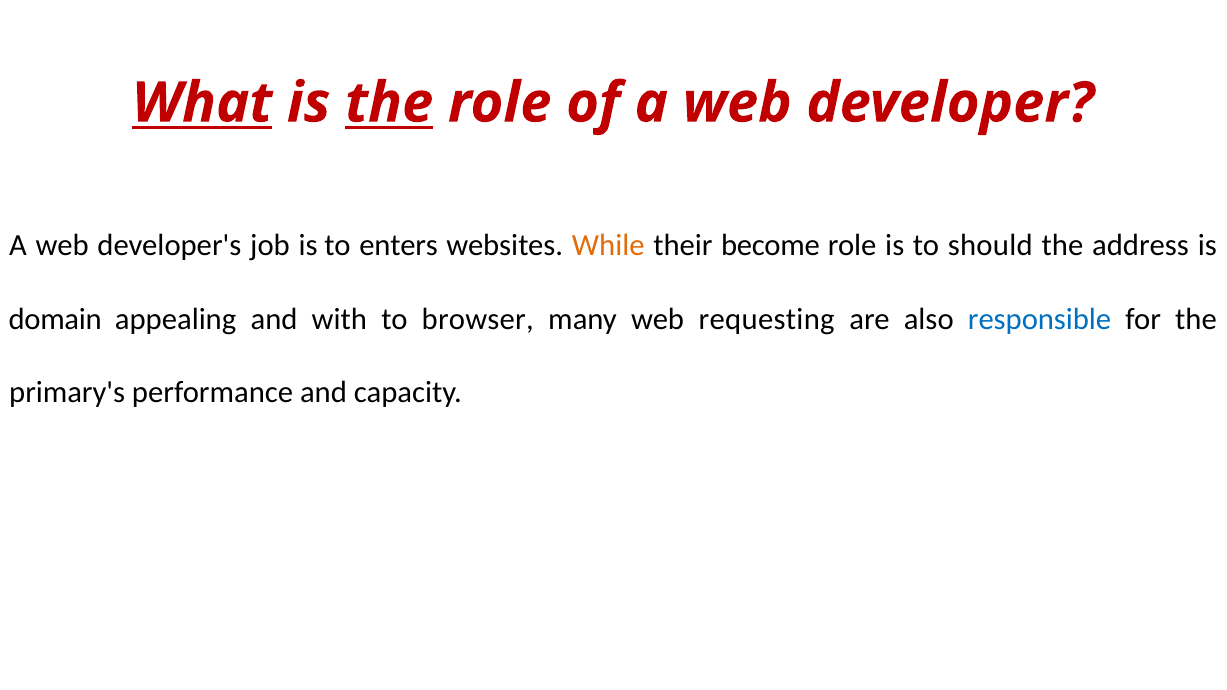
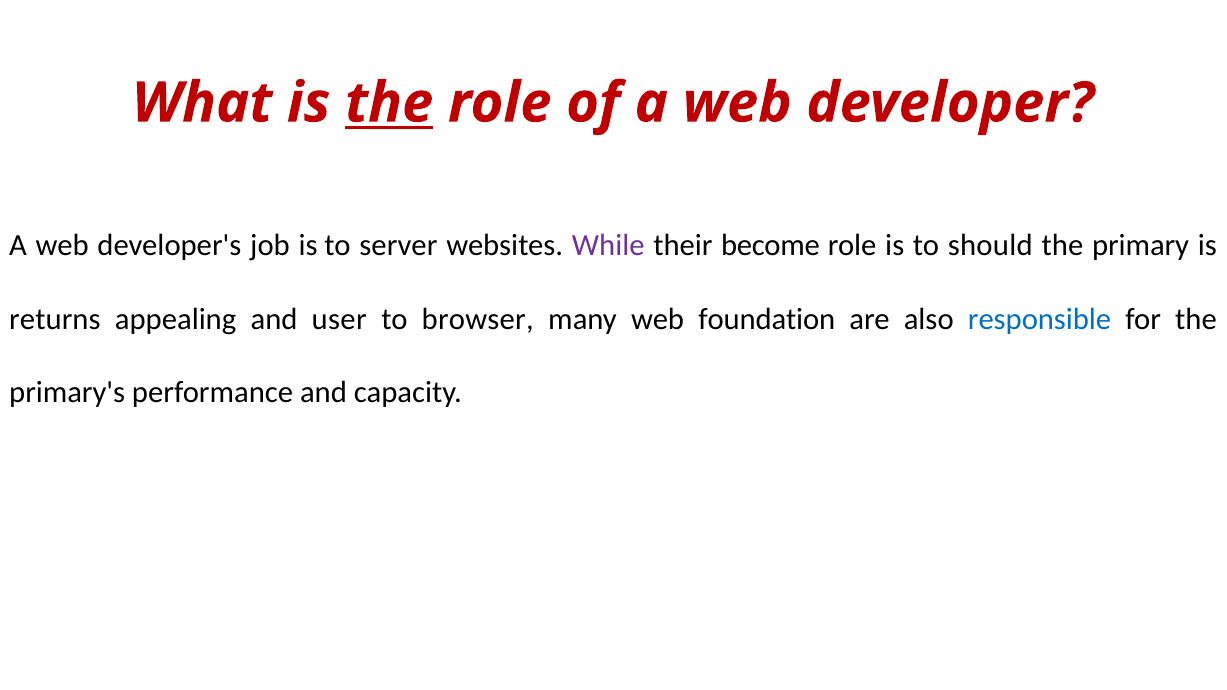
What underline: present -> none (202, 103)
enters: enters -> server (398, 246)
While colour: orange -> purple (608, 246)
address: address -> primary (1141, 246)
domain: domain -> returns (55, 319)
with: with -> user (339, 319)
requesting: requesting -> foundation (767, 319)
